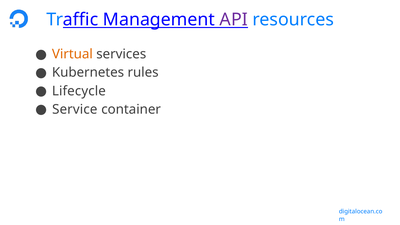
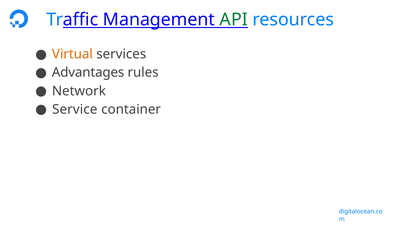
API colour: purple -> green (234, 19)
Kubernetes: Kubernetes -> Advantages (88, 73)
Lifecycle: Lifecycle -> Network (79, 91)
